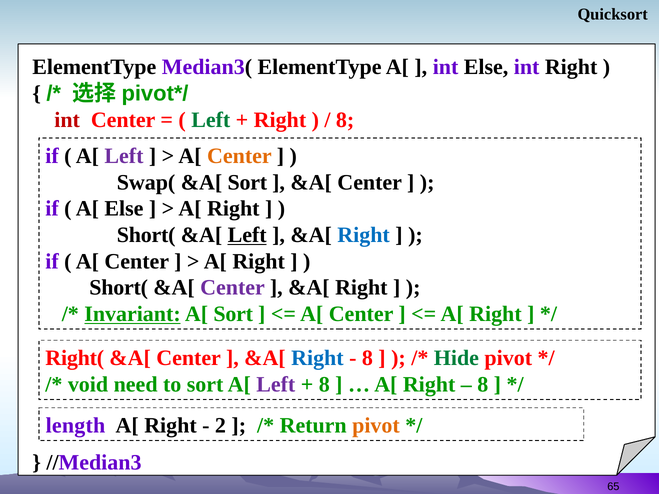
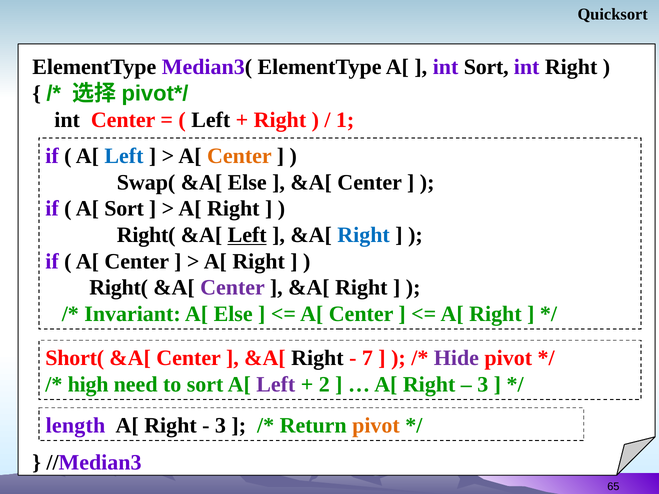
int Else: Else -> Sort (486, 67)
int colour: red -> black (67, 120)
Left colour: green -> black (211, 120)
8: 8 -> 1 (345, 120)
Left colour: purple -> blue (124, 156)
&A[ Sort: Sort -> Else (247, 182)
A[ Else: Else -> Sort (124, 209)
Short(: Short( -> Right( (146, 235)
Short(: Short( -> Right( (119, 288)
Invariant underline: present -> none (133, 314)
A[ Sort: Sort -> Else (233, 314)
Right(: Right( -> Short( (75, 358)
Right colour: blue -> black (317, 358)
8: 8 -> 7 (367, 358)
Hide colour: green -> purple (456, 358)
void: void -> high (88, 385)
8: 8 -> 2 (324, 385)
8: 8 -> 3 (483, 385)
2: 2 -> 3 (220, 426)
